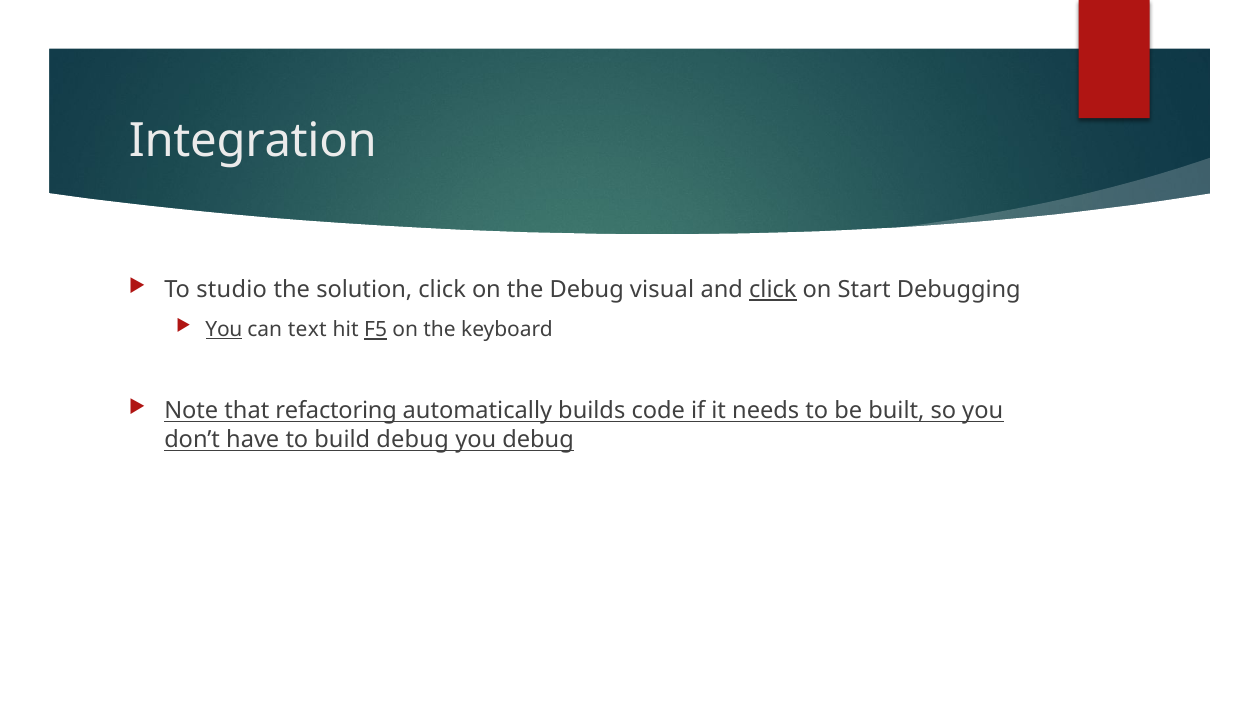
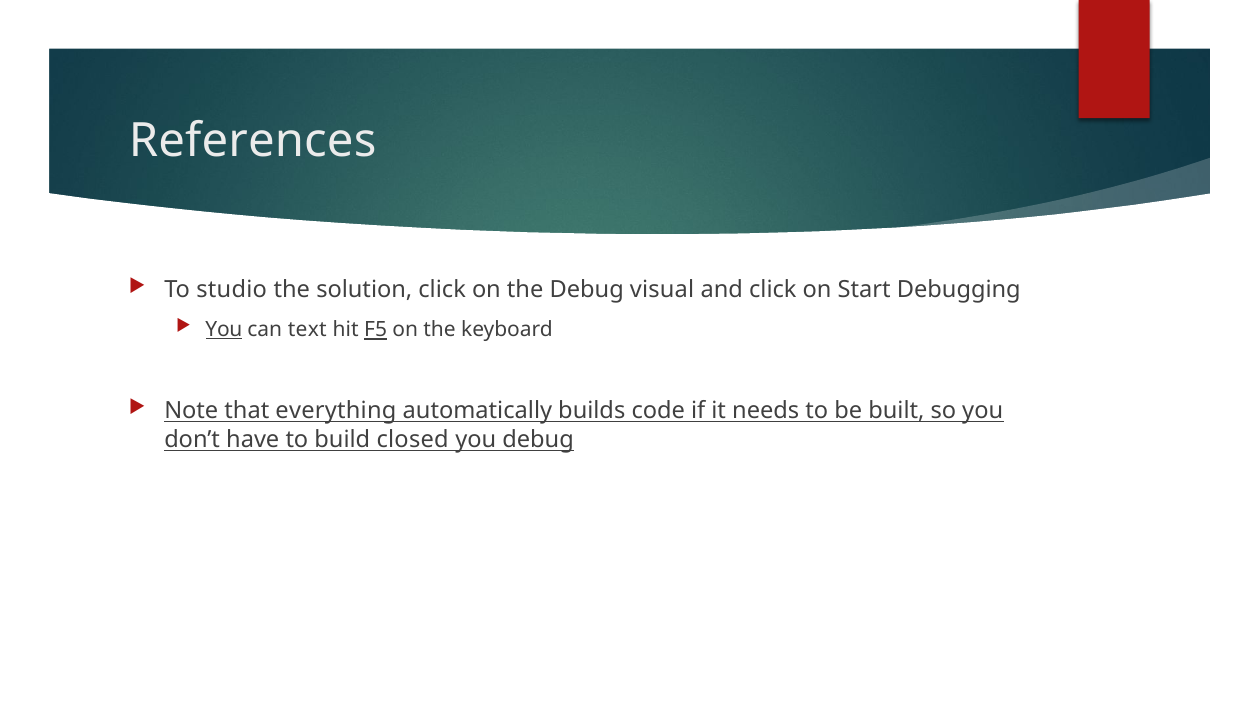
Integration: Integration -> References (253, 140)
click underline: present -> none (773, 290)
refactoring: refactoring -> everything (336, 411)
build debug: debug -> closed (413, 439)
